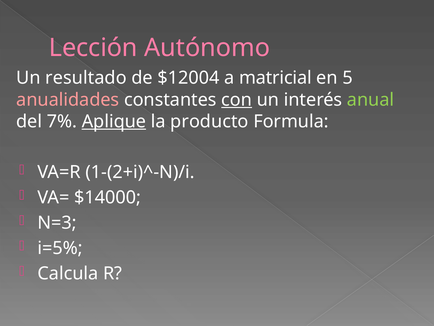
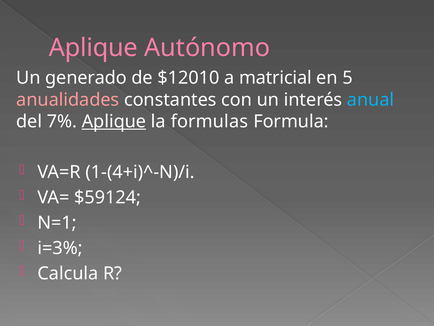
Lección: Lección -> Aplique (93, 48)
resultado: resultado -> generado (86, 78)
$12004: $12004 -> $12010 (189, 78)
con underline: present -> none (237, 100)
anual colour: light green -> light blue (371, 100)
producto: producto -> formulas (209, 121)
1-(2+i)^-N)/i: 1-(2+i)^-N)/i -> 1-(4+i)^-N)/i (140, 172)
$14000: $14000 -> $59124 (108, 197)
N=3: N=3 -> N=1 (57, 223)
i=5%: i=5% -> i=3% (60, 248)
